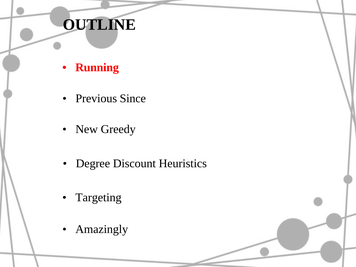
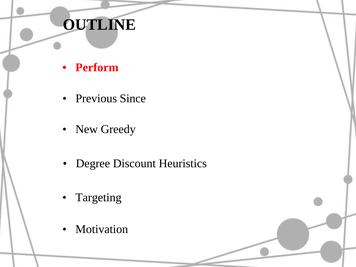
Running: Running -> Perform (97, 67)
Amazingly: Amazingly -> Motivation (102, 229)
